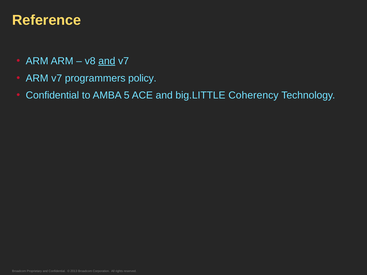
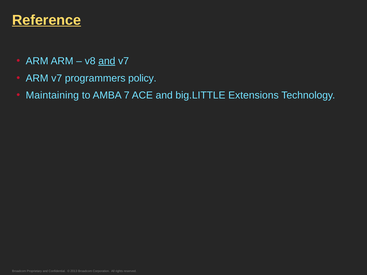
Reference underline: none -> present (47, 20)
Confidential: Confidential -> Maintaining (52, 95)
5: 5 -> 7 (127, 95)
Coherency: Coherency -> Extensions (253, 95)
